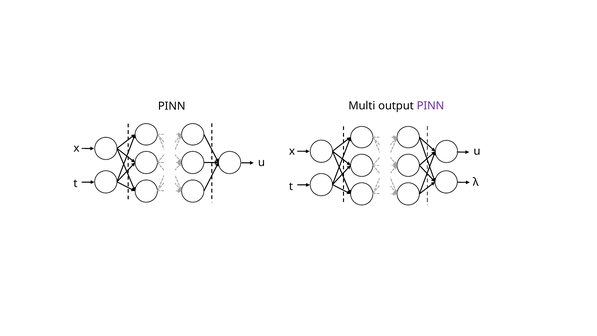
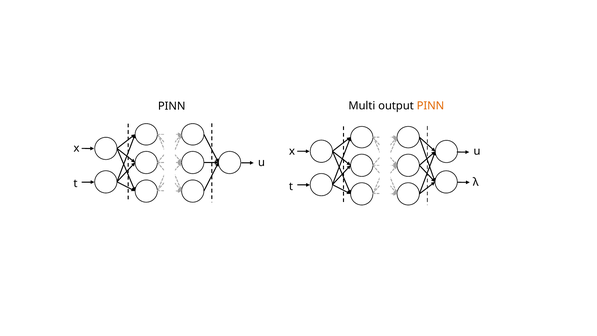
PINN colour: purple -> orange (430, 106)
